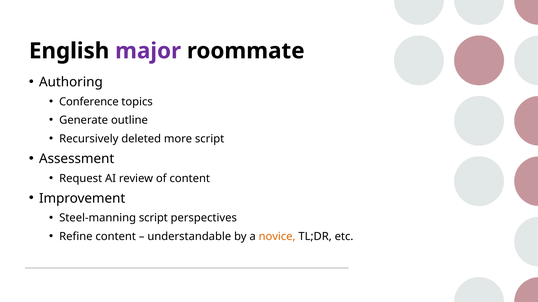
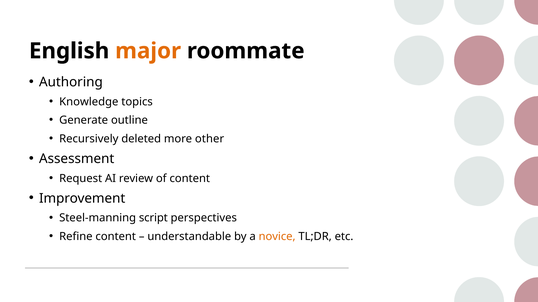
major colour: purple -> orange (148, 51)
Conference: Conference -> Knowledge (89, 102)
more script: script -> other (210, 139)
